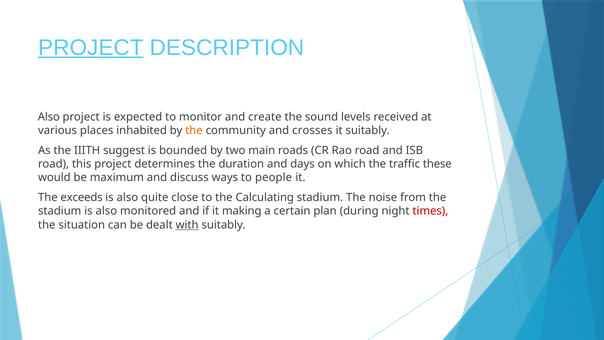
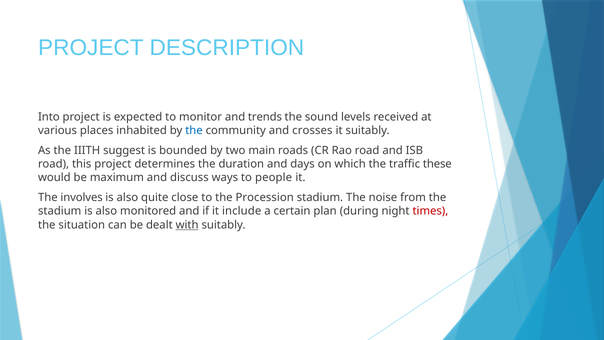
PROJECT underline: present -> none (91, 48)
Also: Also -> Into (49, 117)
create: create -> trends (265, 117)
the colour: orange -> blue (194, 130)
exceeds: exceeds -> involves (82, 197)
Calculating: Calculating -> Procession (265, 197)
making: making -> include (242, 211)
